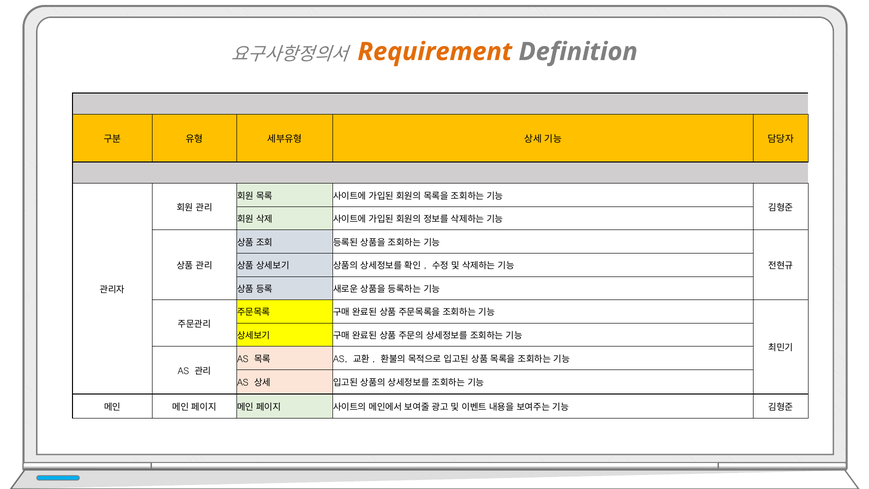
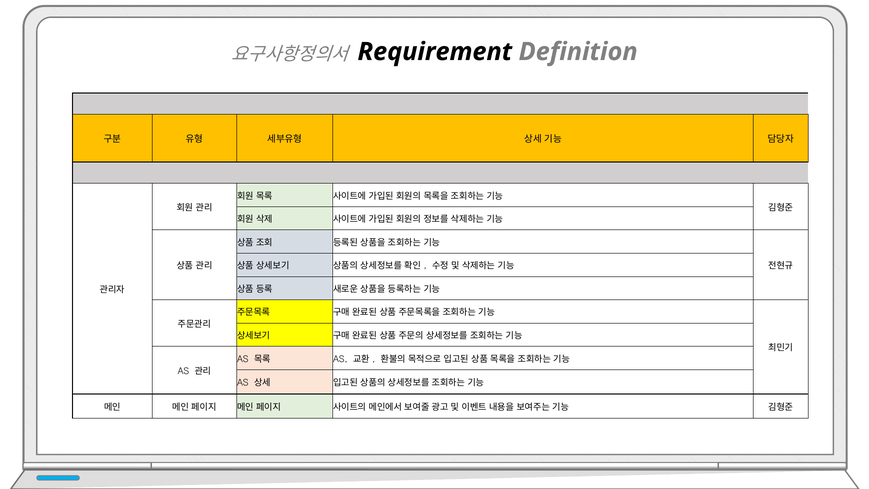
Requirement colour: orange -> black (435, 52)
